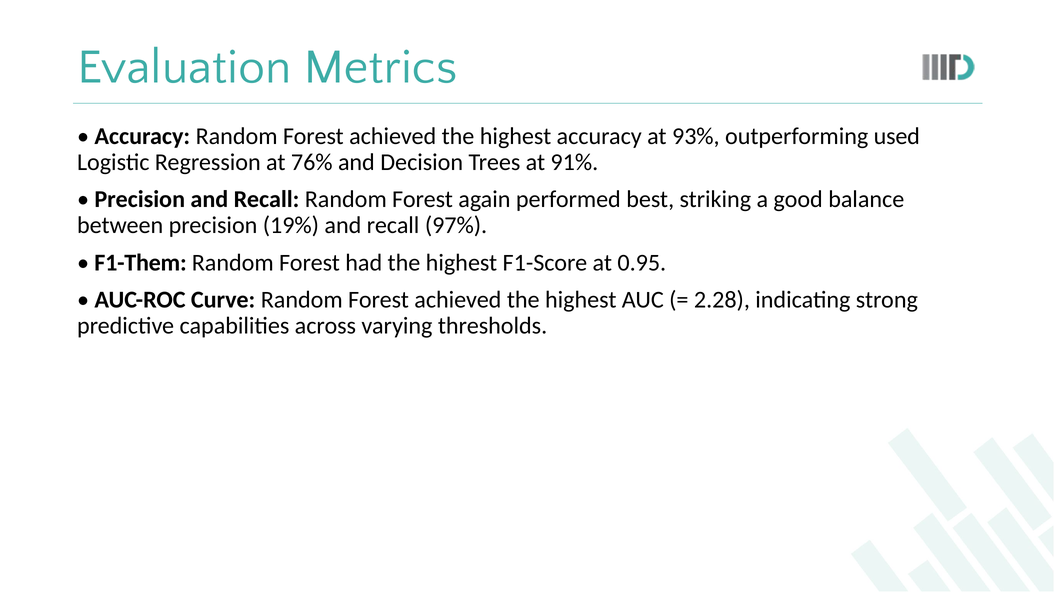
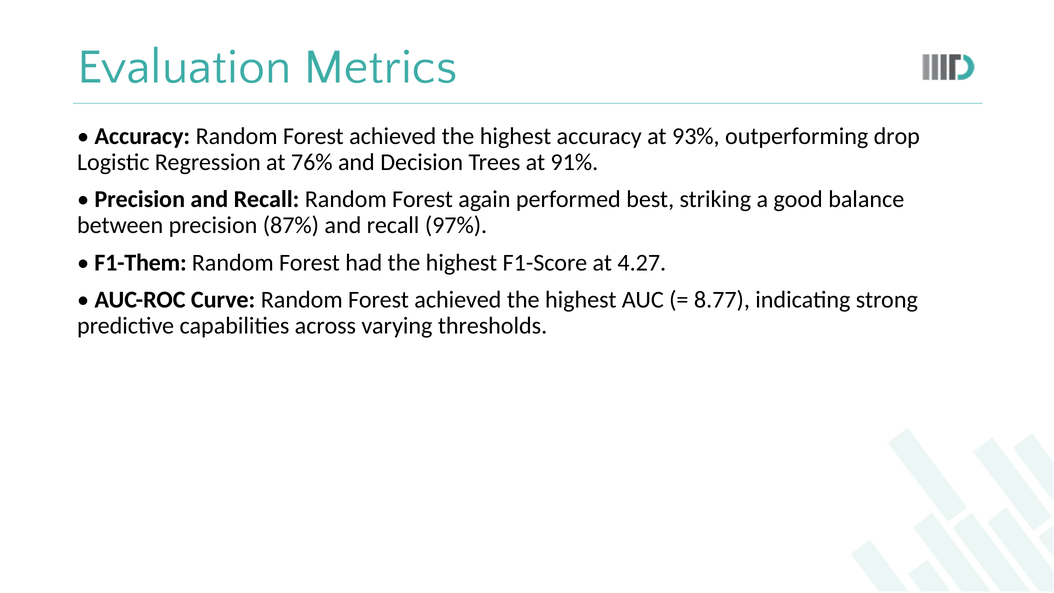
used: used -> drop (897, 136)
19%: 19% -> 87% (291, 225)
0.95: 0.95 -> 4.27 (642, 263)
2.28: 2.28 -> 8.77 (722, 300)
